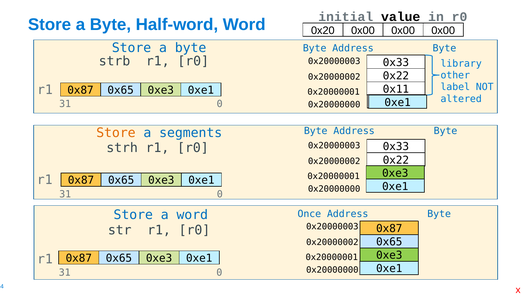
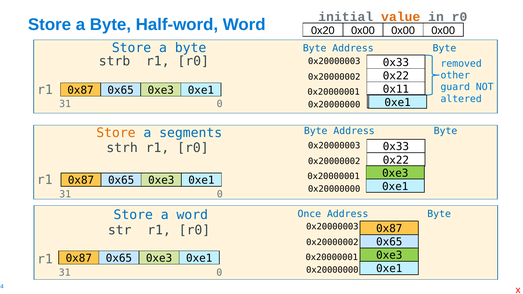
value colour: black -> orange (401, 17)
library: library -> removed (461, 64)
label: label -> guard (455, 87)
